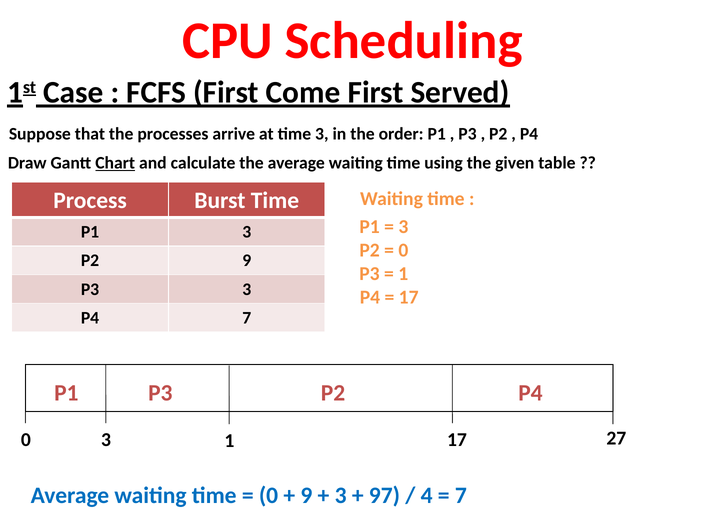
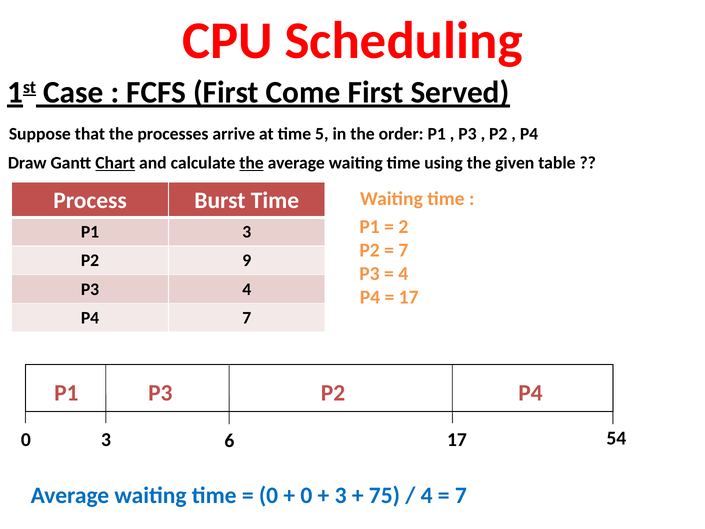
time 3: 3 -> 5 (322, 134)
the underline: none -> present (252, 163)
3: 3 -> 2 (403, 227)
0: 0 -> 7 (403, 250)
1: 1 -> 4 (403, 274)
P3 3: 3 -> 4 (247, 289)
3 1: 1 -> 6 (229, 440)
27: 27 -> 54 (616, 438)
9: 9 -> 0 (306, 495)
97: 97 -> 75 (384, 495)
